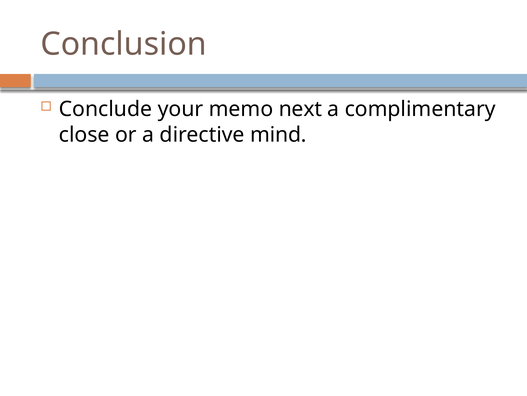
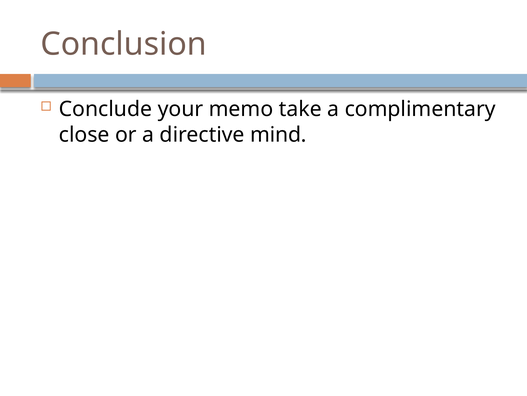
next: next -> take (300, 109)
